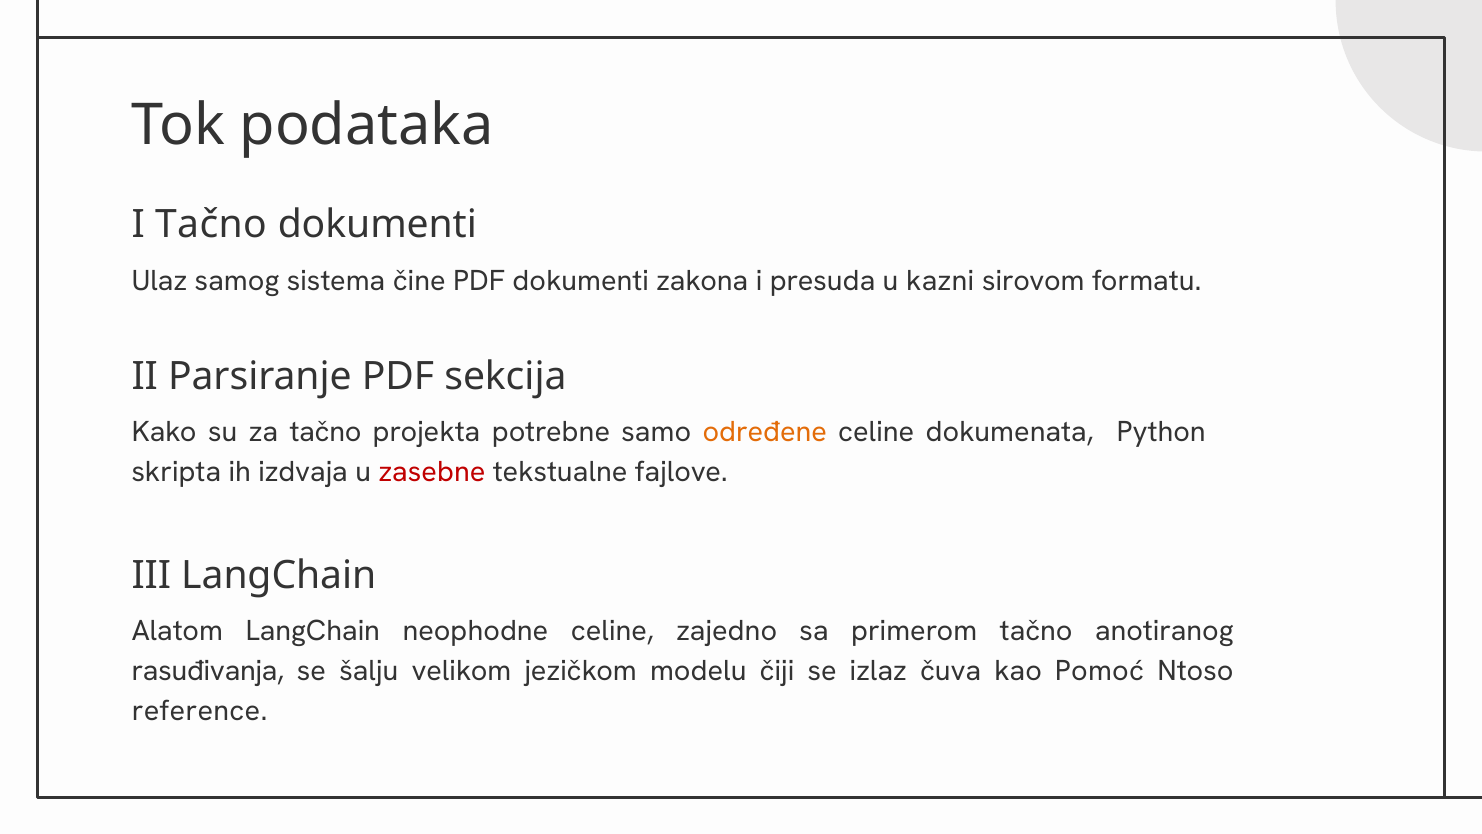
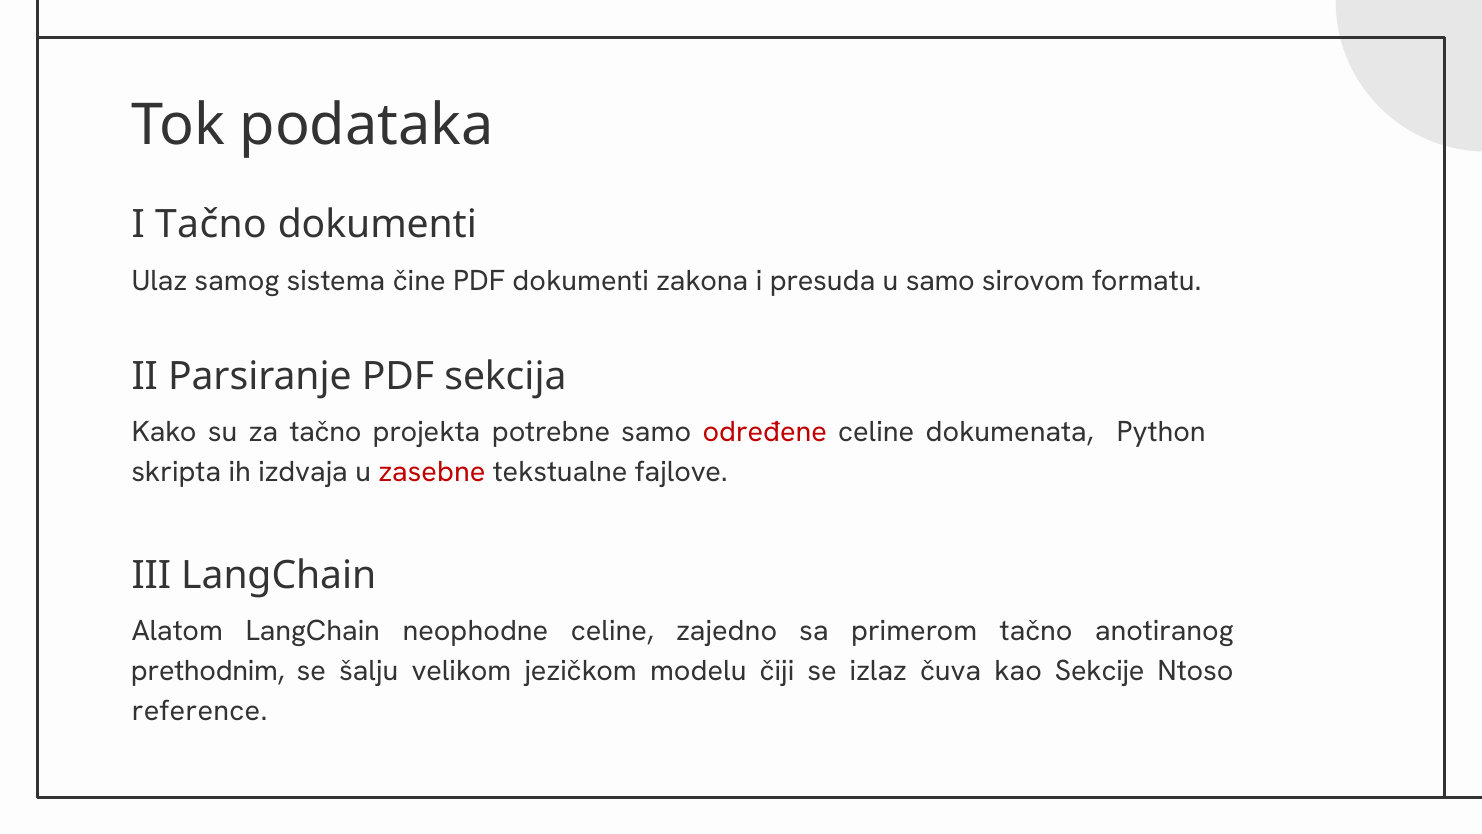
u kazni: kazni -> samo (940, 280)
određene colour: orange -> red (765, 432)
rasuđivanja: rasuđivanja -> prethodnim (208, 671)
Pomoć: Pomoć -> Sekcije (1100, 671)
